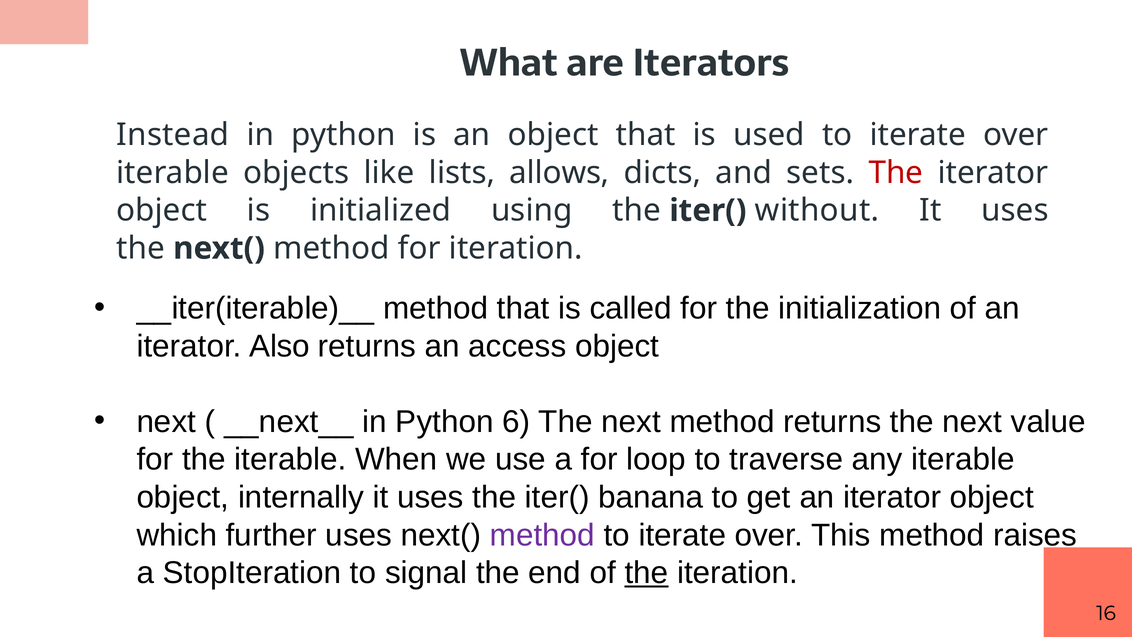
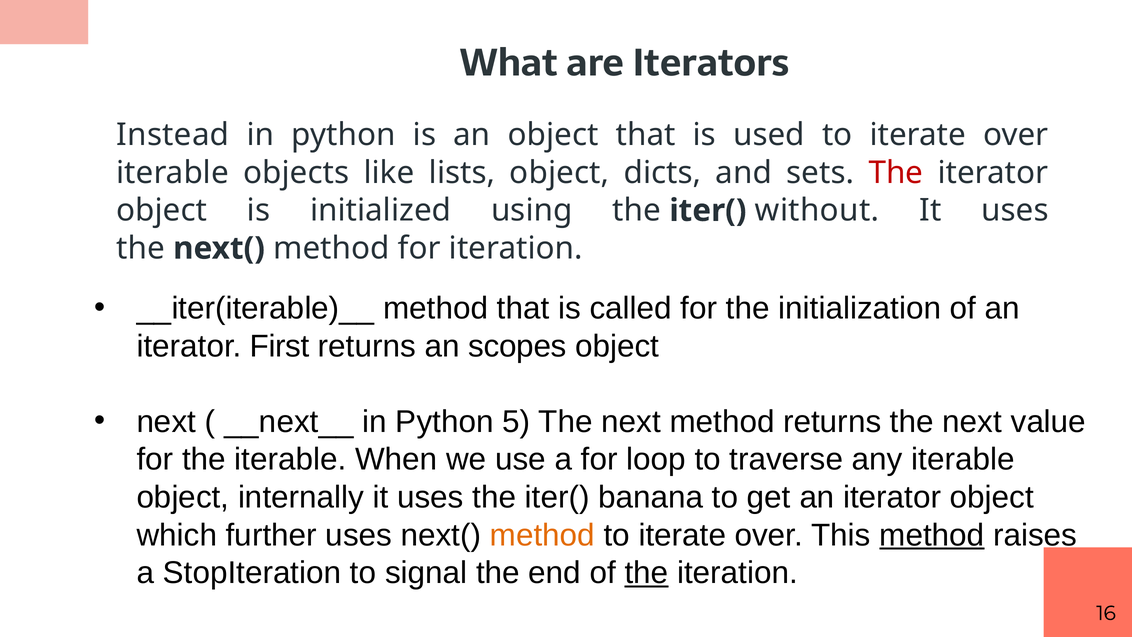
lists allows: allows -> object (559, 173)
Also: Also -> First (280, 346)
access: access -> scopes (517, 346)
6: 6 -> 5 (516, 422)
method colour: purple -> orange (542, 535)
method underline: none -> present (932, 535)
